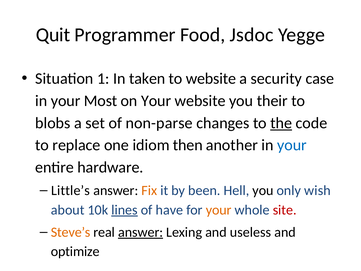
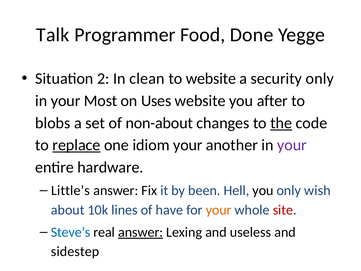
Quit: Quit -> Talk (53, 35)
Jsdoc: Jsdoc -> Done (252, 35)
1: 1 -> 2 (103, 79)
taken: taken -> clean (147, 79)
security case: case -> only (320, 79)
on Your: Your -> Uses (156, 101)
their: their -> after (272, 101)
non-parse: non-parse -> non-about (159, 123)
replace underline: none -> present (76, 145)
idiom then: then -> your (188, 145)
your colour: blue -> purple (292, 145)
Fix colour: orange -> black (149, 190)
lines underline: present -> none (124, 210)
Steve’s colour: orange -> blue (71, 232)
optimize: optimize -> sidestep (75, 251)
